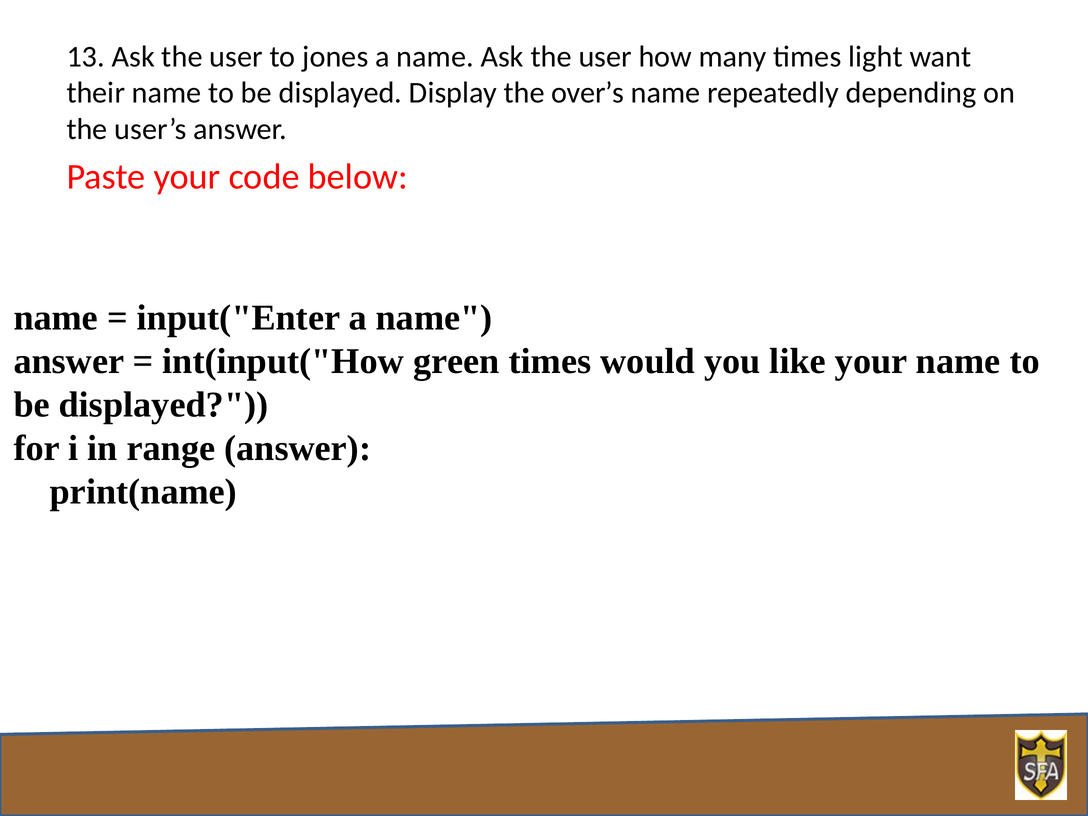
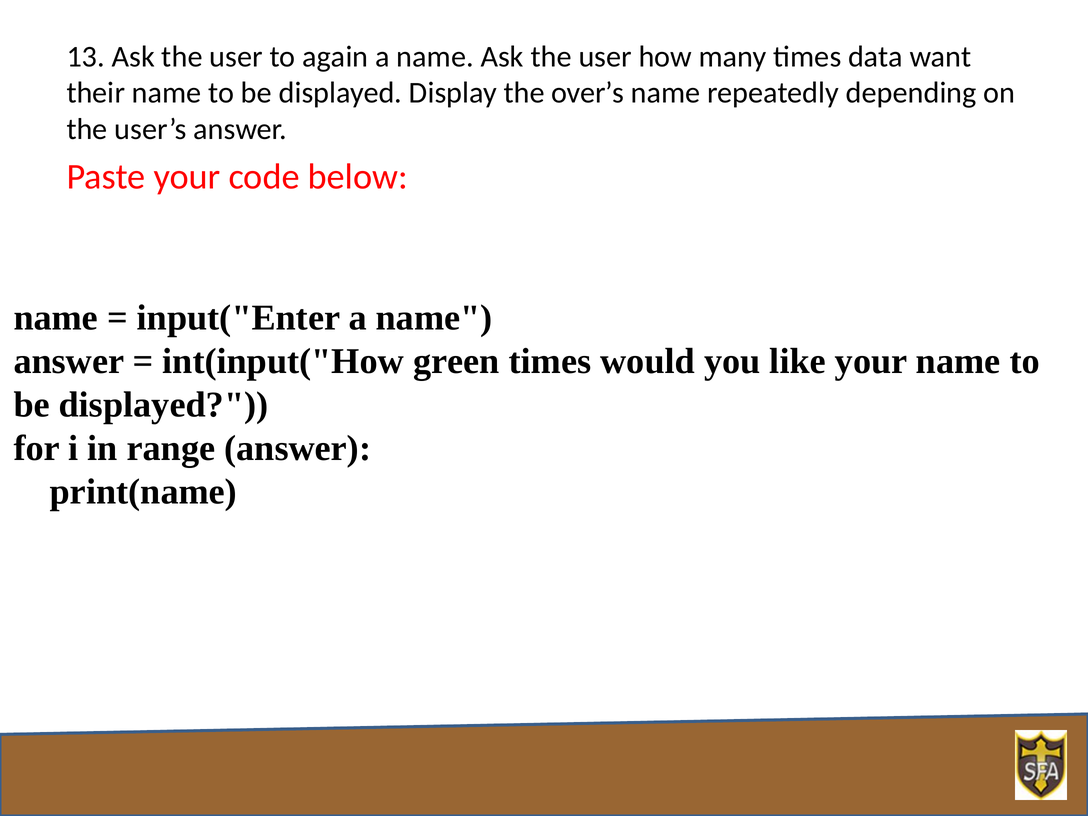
jones: jones -> again (335, 57)
light: light -> data (876, 57)
